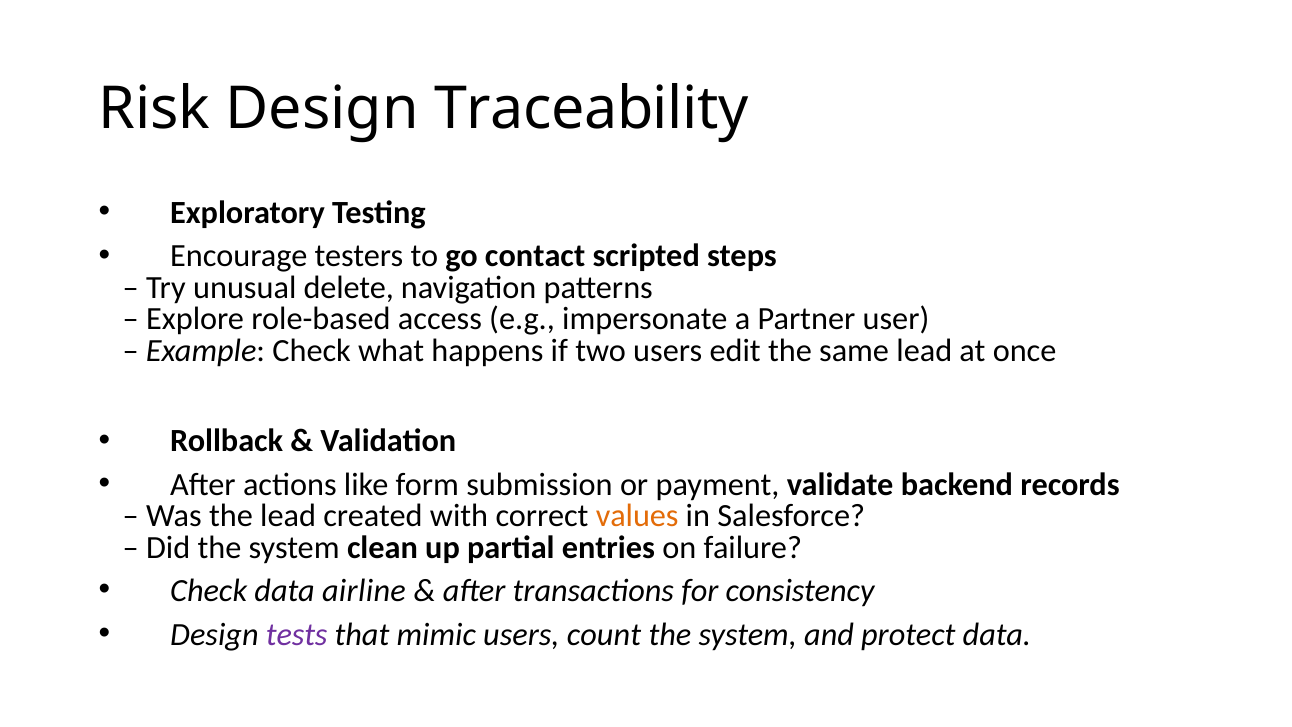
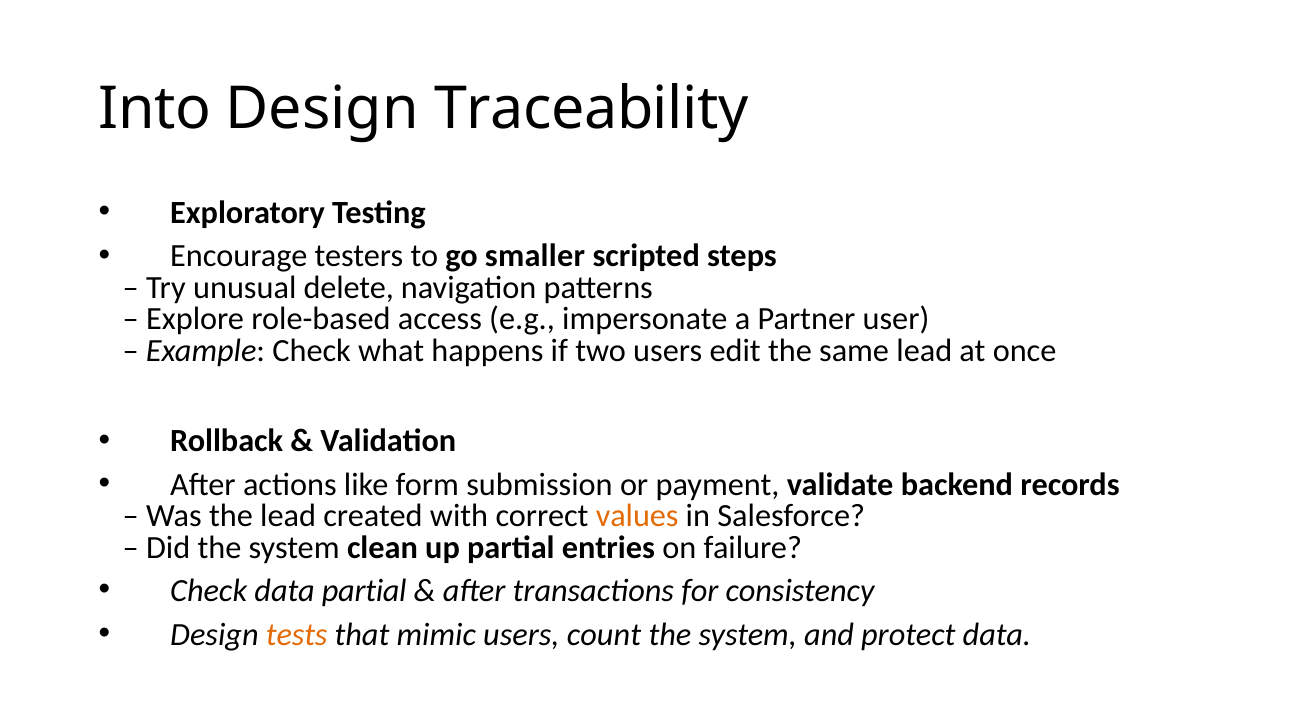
Risk: Risk -> Into (155, 109)
contact: contact -> smaller (535, 256)
data airline: airline -> partial (364, 591)
tests colour: purple -> orange (297, 634)
